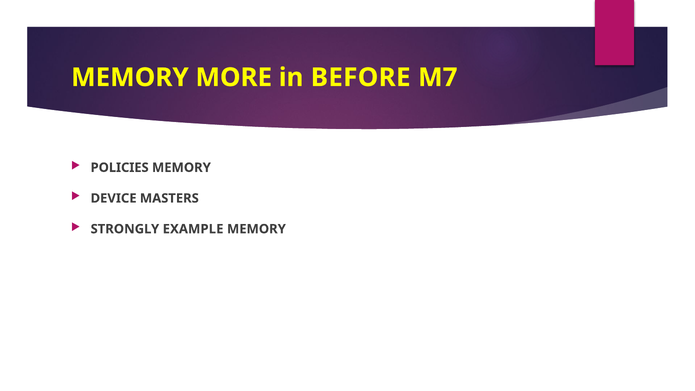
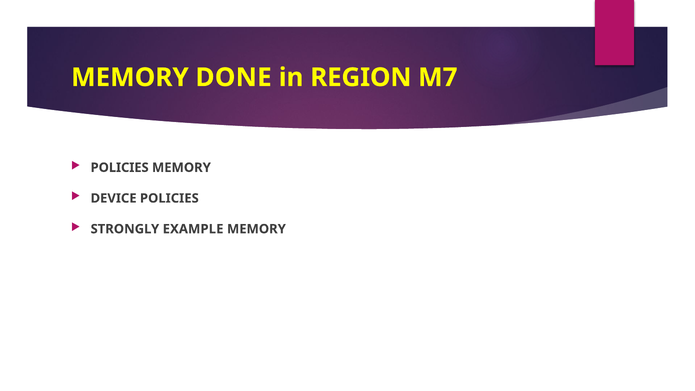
MORE: MORE -> DONE (234, 77)
BEFORE: BEFORE -> REGION (361, 77)
DEVICE MASTERS: MASTERS -> POLICIES (169, 198)
